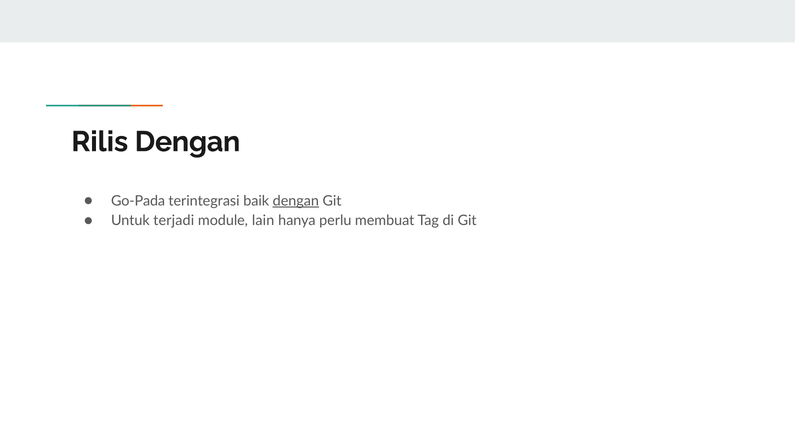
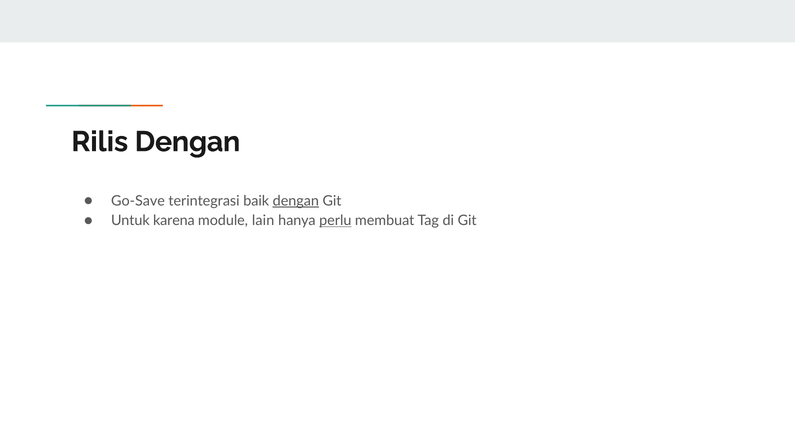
Go-Pada: Go-Pada -> Go-Save (138, 201)
terjadi: terjadi -> karena (174, 221)
perlu underline: none -> present (335, 221)
